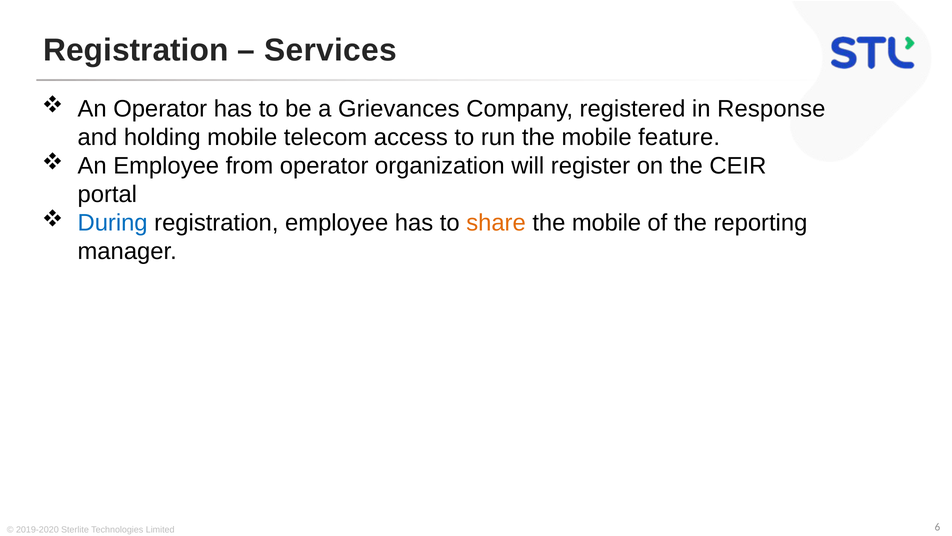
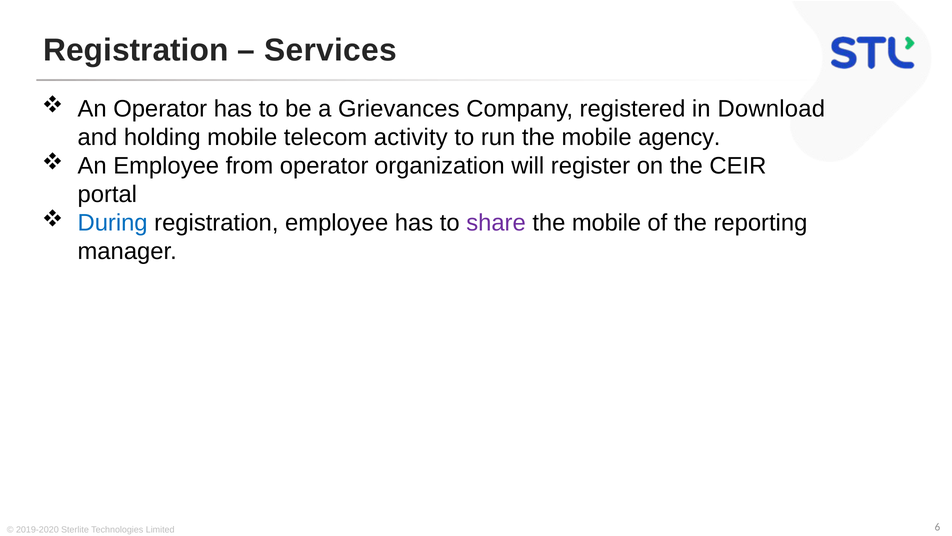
Response: Response -> Download (771, 109)
access: access -> activity (411, 137)
feature: feature -> agency (679, 137)
share colour: orange -> purple (496, 223)
